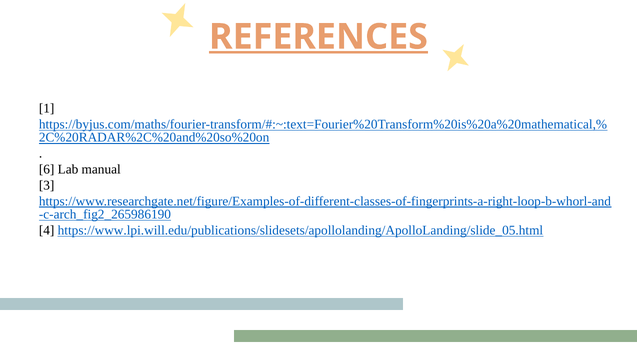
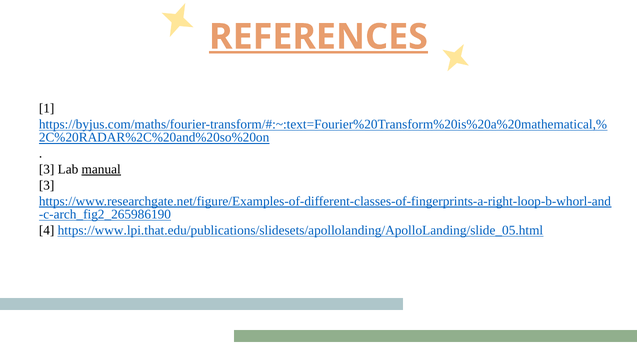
6: 6 -> 3 (47, 170)
manual underline: none -> present (101, 170)
https://www.lpi.will.edu/publications/slidesets/apollolanding/ApolloLanding/slide_05.html: https://www.lpi.will.edu/publications/slidesets/apollolanding/ApolloLanding/slide_05.html -> https://www.lpi.that.edu/publications/slidesets/apollolanding/ApolloLanding/slide_05.html (300, 231)
